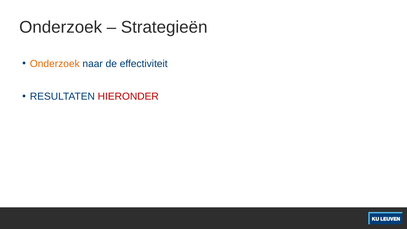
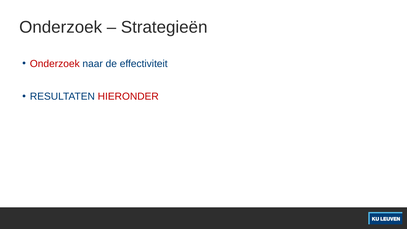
Onderzoek colour: orange -> red (55, 64)
